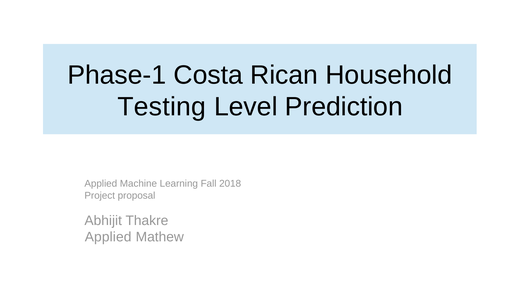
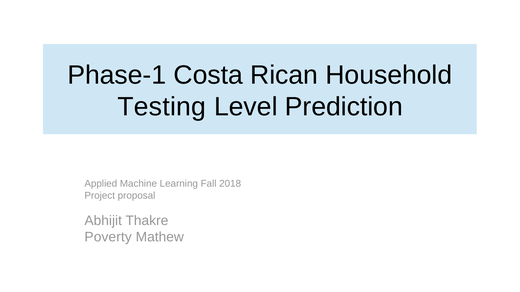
Applied: Applied -> Poverty (108, 237)
